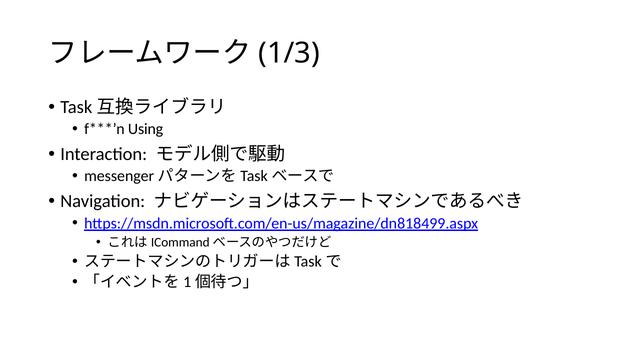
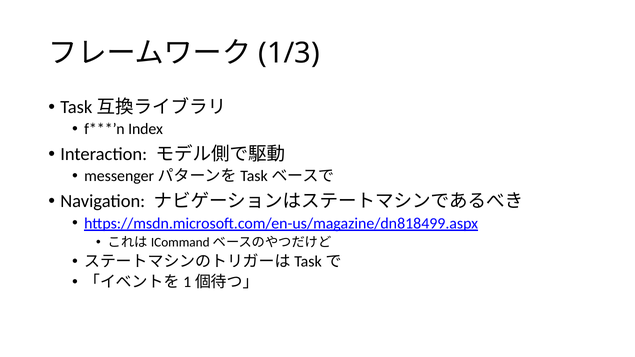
Using: Using -> Index (146, 129)
